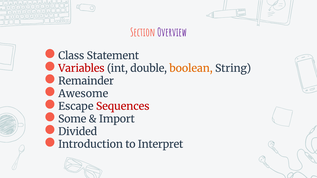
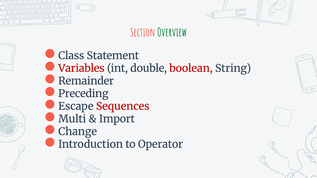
Overview colour: purple -> green (172, 33)
boolean colour: orange -> red (191, 68)
Awesome: Awesome -> Preceding (83, 94)
Some: Some -> Multi (72, 119)
Divided: Divided -> Change (78, 132)
Interpret: Interpret -> Operator (160, 145)
